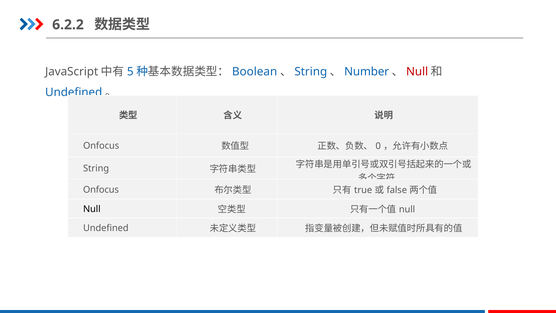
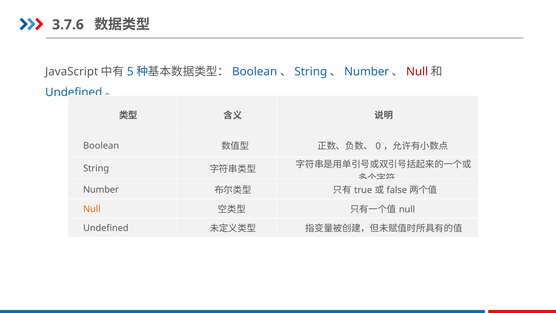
6.2.2: 6.2.2 -> 3.7.6 (68, 25)
Onfocus: Onfocus -> Boolean (101, 146)
Onfocus: Onfocus -> Number (101, 190)
Null colour: black -> orange (92, 209)
